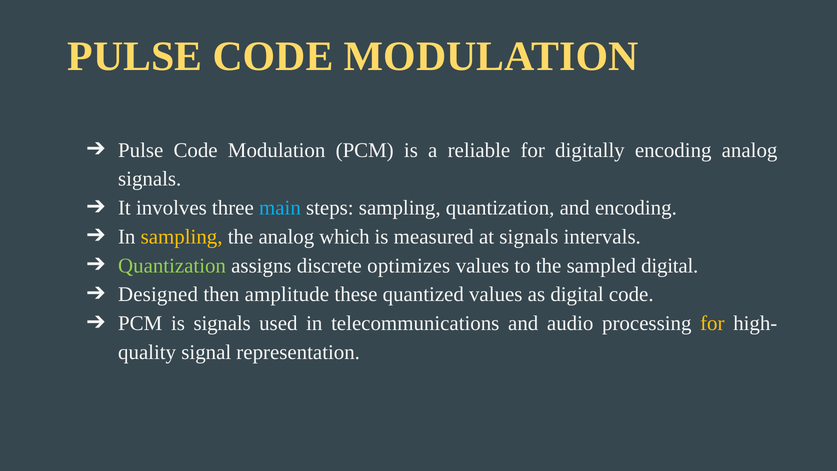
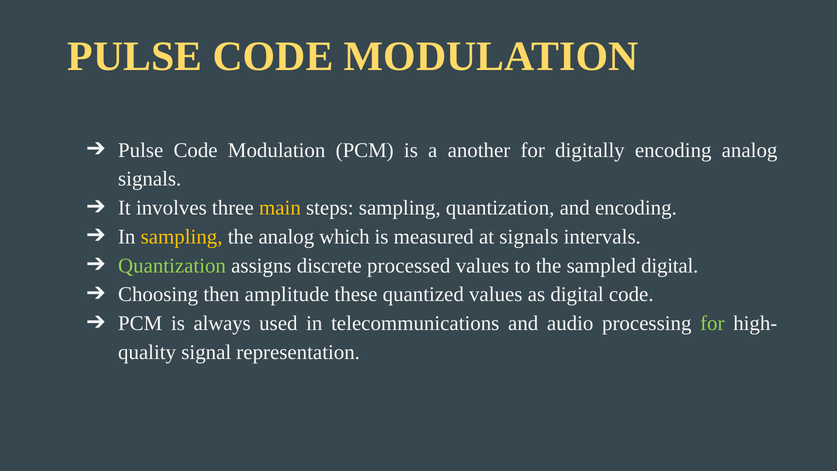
reliable: reliable -> another (479, 150)
main colour: light blue -> yellow (280, 208)
optimizes: optimizes -> processed (409, 266)
Designed: Designed -> Choosing (158, 294)
is signals: signals -> always (222, 323)
for colour: yellow -> light green (712, 323)
